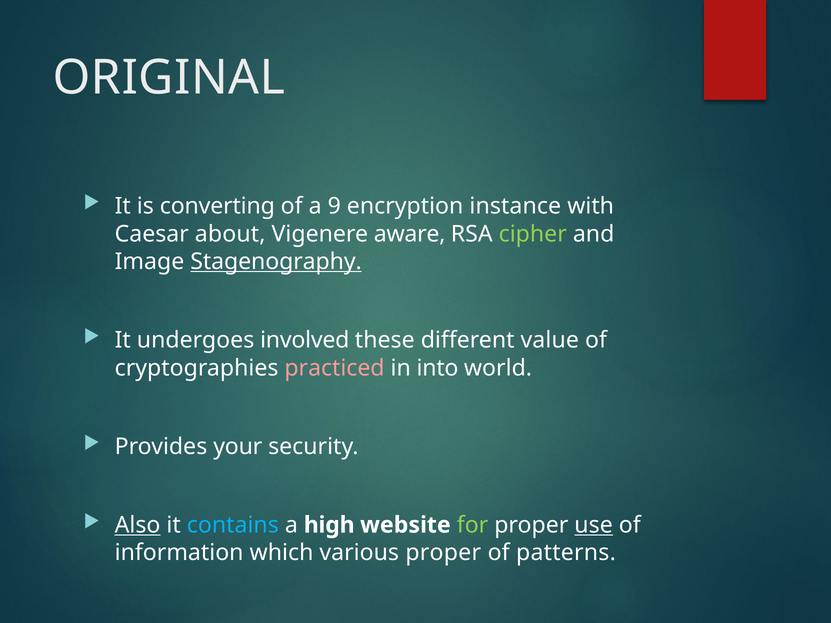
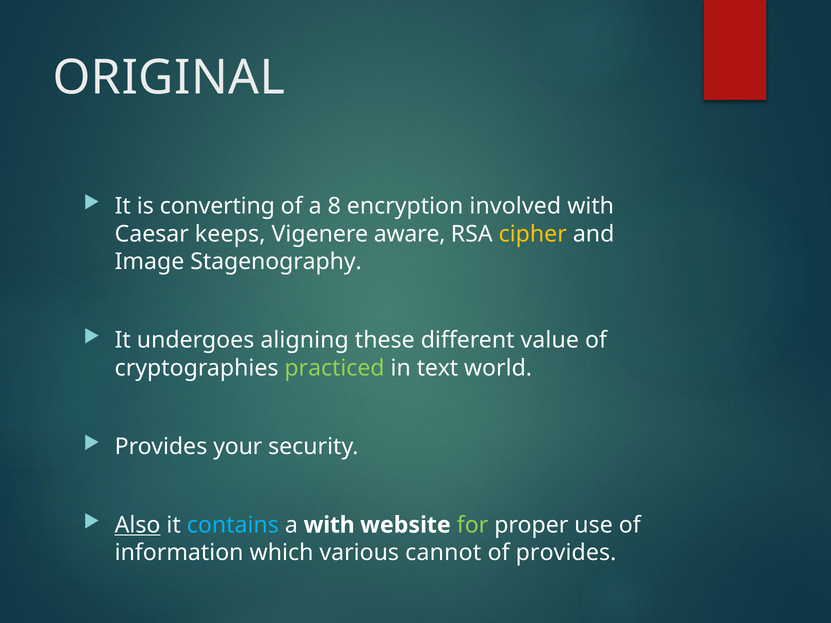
9: 9 -> 8 (334, 206)
instance: instance -> involved (515, 206)
about: about -> keeps (230, 234)
cipher colour: light green -> yellow (533, 234)
Stagenography underline: present -> none (276, 262)
involved: involved -> aligning (305, 340)
practiced colour: pink -> light green (335, 368)
into: into -> text (438, 368)
a high: high -> with (329, 525)
use underline: present -> none (594, 525)
various proper: proper -> cannot (443, 553)
of patterns: patterns -> provides (566, 553)
